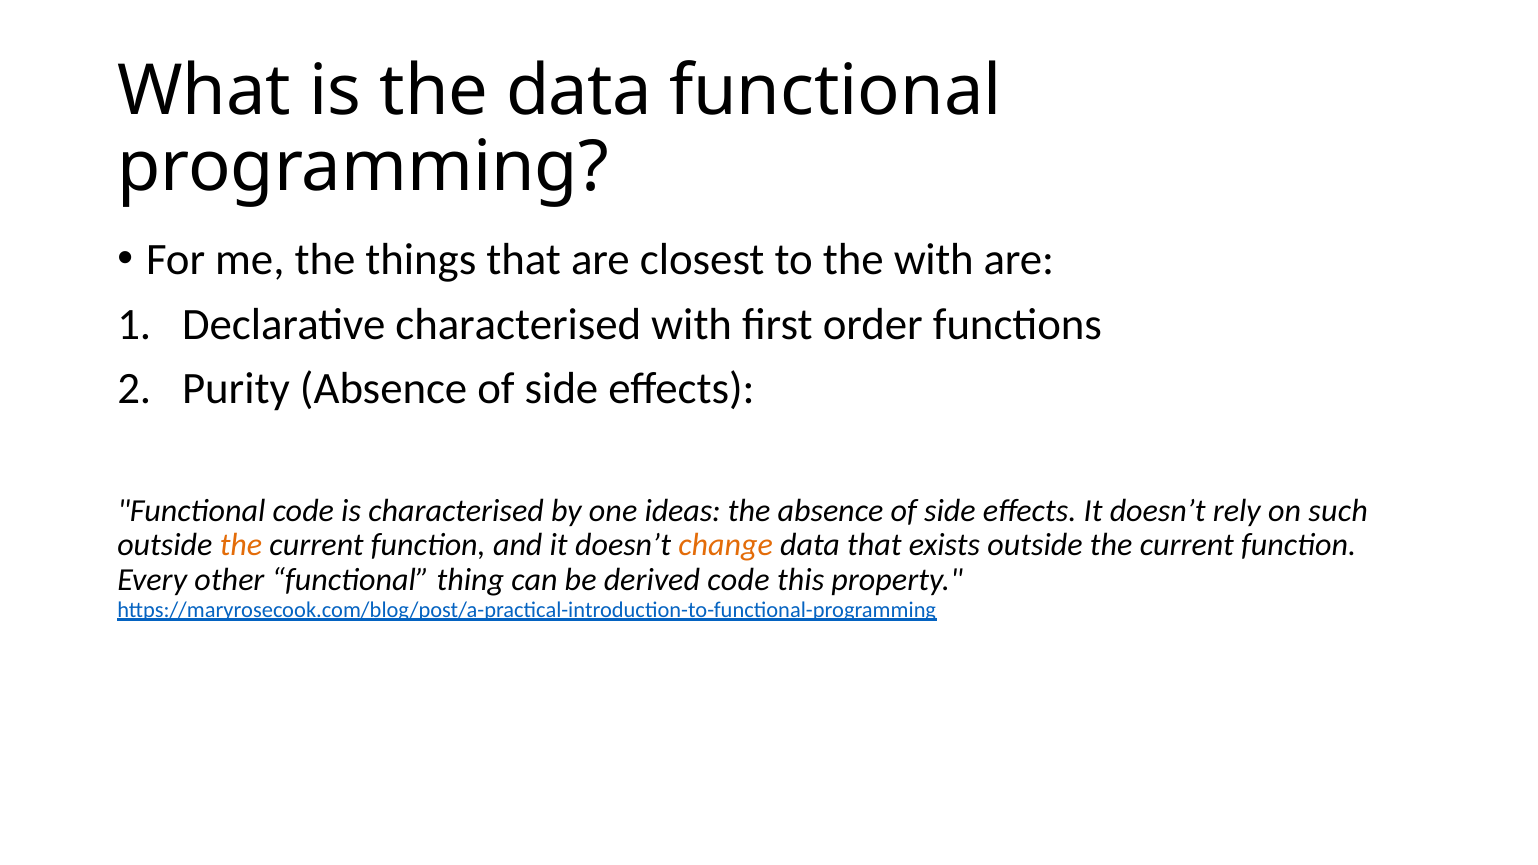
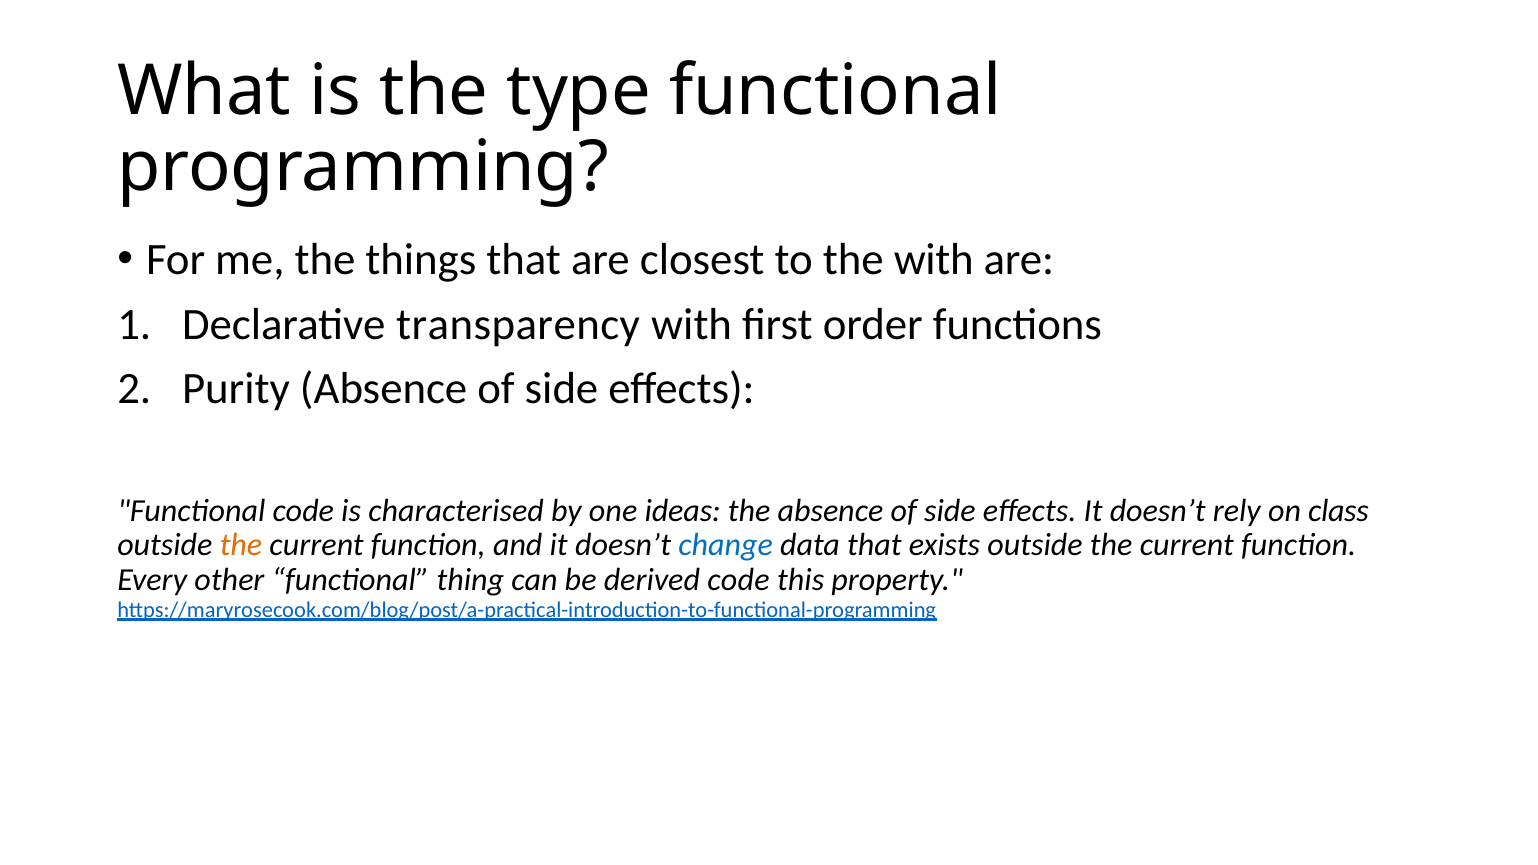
the data: data -> type (579, 91)
Declarative characterised: characterised -> transparency (518, 324)
such: such -> class (1338, 511)
change colour: orange -> blue (726, 545)
